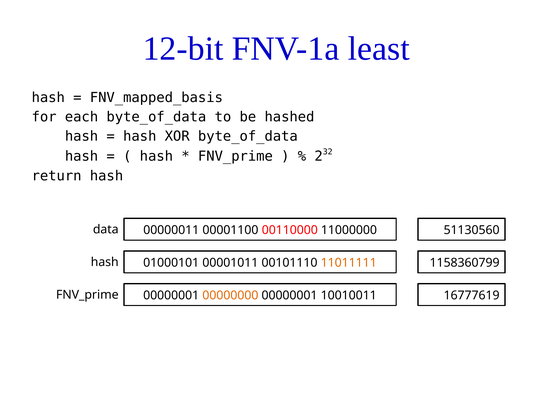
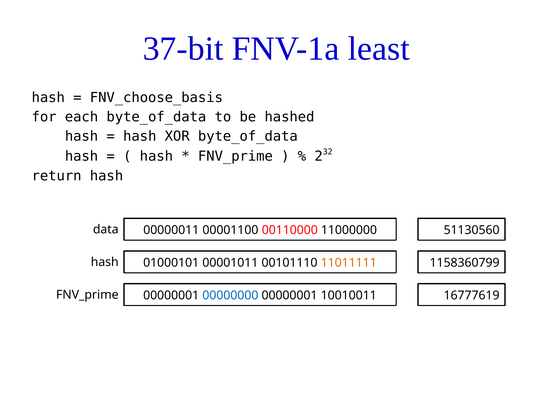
12-bit: 12-bit -> 37-bit (183, 49)
FNV_mapped_basis: FNV_mapped_basis -> FNV_choose_basis (156, 97)
00000000 colour: orange -> blue (230, 295)
